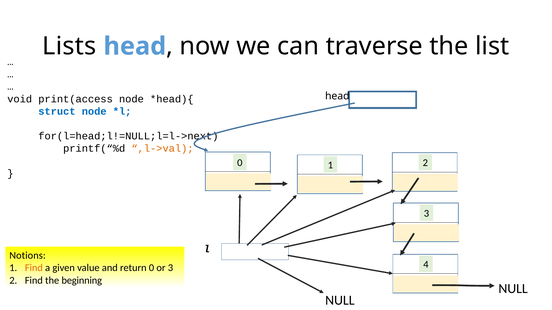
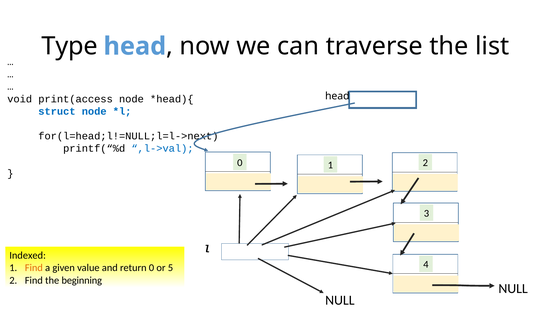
Lists: Lists -> Type (70, 46)
,l->val colour: orange -> blue (163, 149)
Notions: Notions -> Indexed (28, 256)
or 3: 3 -> 5 (170, 268)
